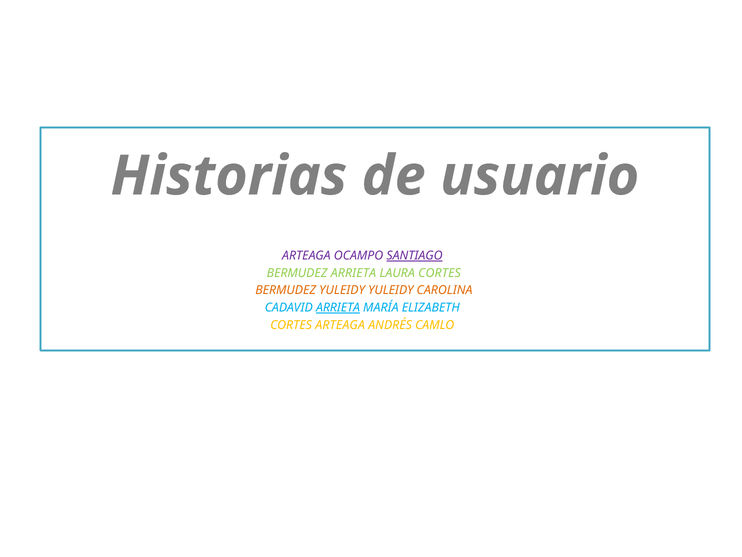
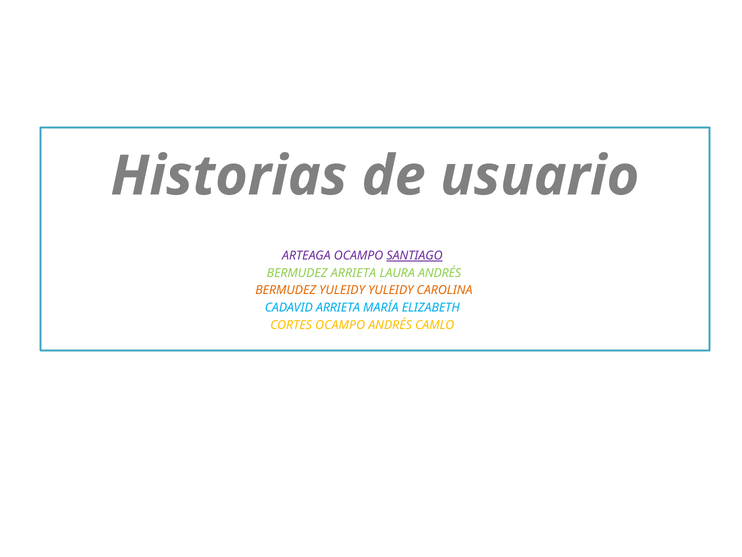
LAURA CORTES: CORTES -> ANDRÉS (440, 273)
ARRIETA underline: present -> none (338, 307)
CORTES ARTEAGA: ARTEAGA -> OCAMPO (340, 325)
